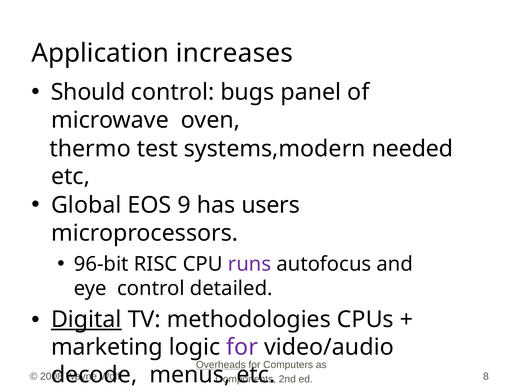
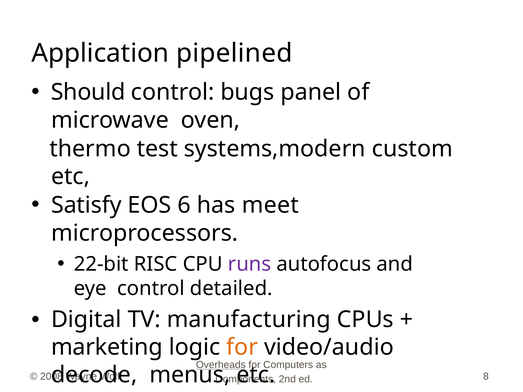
increases: increases -> pipelined (234, 53)
needed: needed -> custom (412, 149)
Global: Global -> Satisfy (86, 205)
9: 9 -> 6 (184, 205)
users: users -> meet (270, 205)
96-bit: 96-bit -> 22-bit (101, 264)
Digital underline: present -> none (86, 320)
methodologies: methodologies -> manufacturing (249, 320)
for colour: purple -> orange (242, 347)
